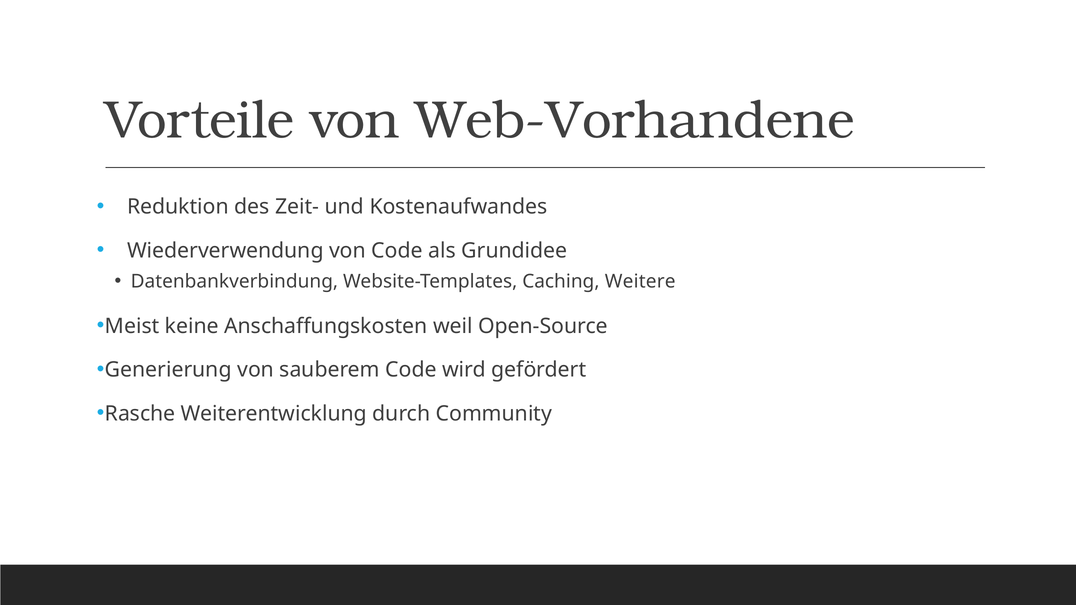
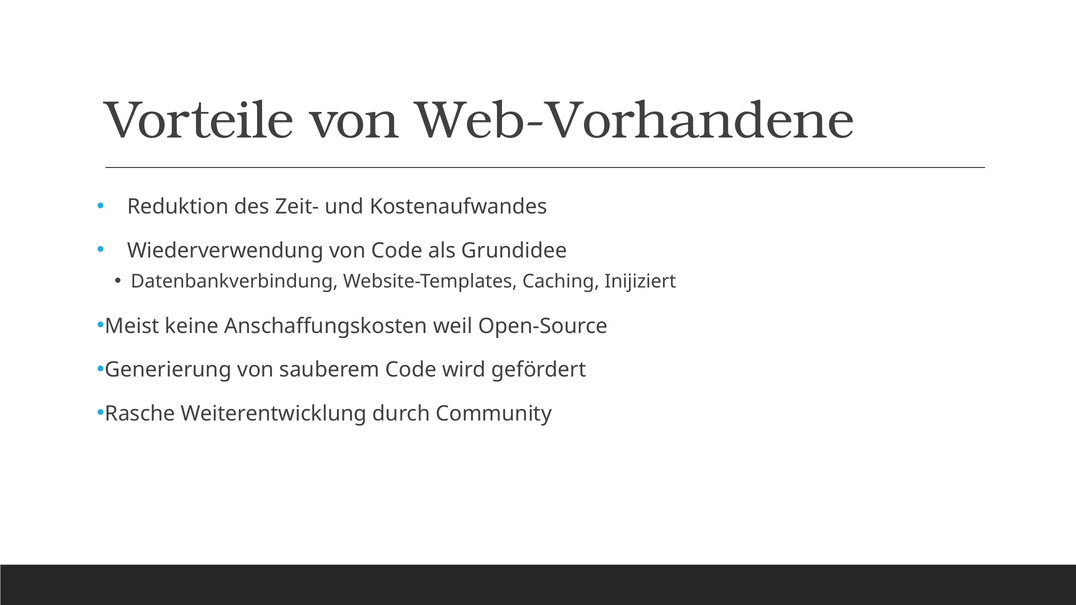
Weitere: Weitere -> Inijiziert (640, 281)
